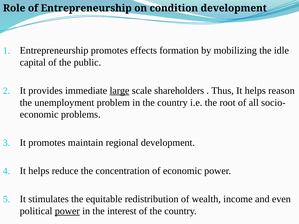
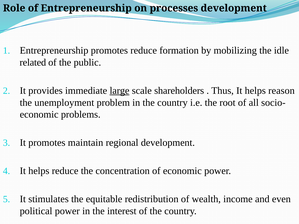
condition: condition -> processes (174, 8)
promotes effects: effects -> reduce (144, 50)
capital: capital -> related (33, 62)
power underline: present -> none (67, 211)
